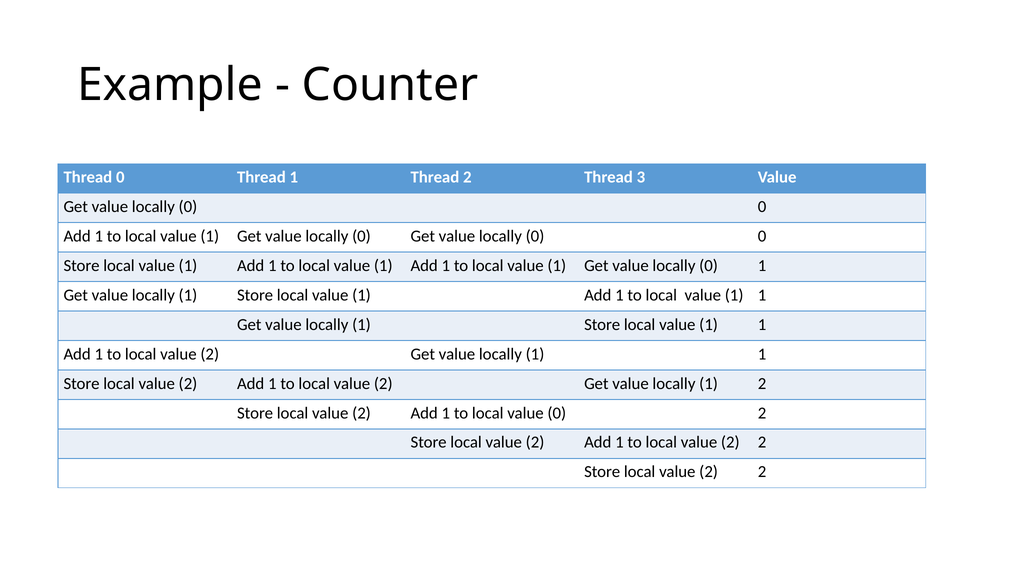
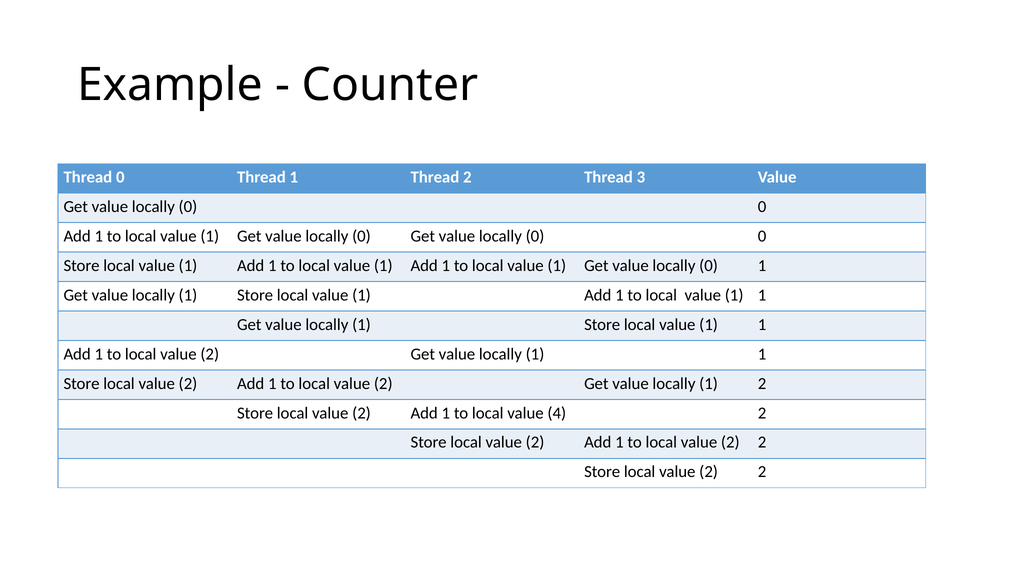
value 0: 0 -> 4 (557, 413)
